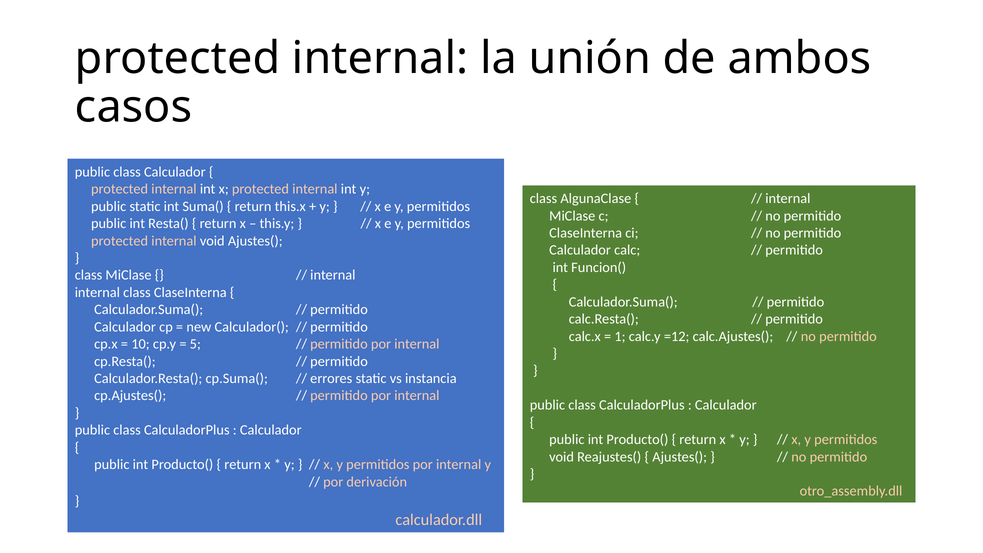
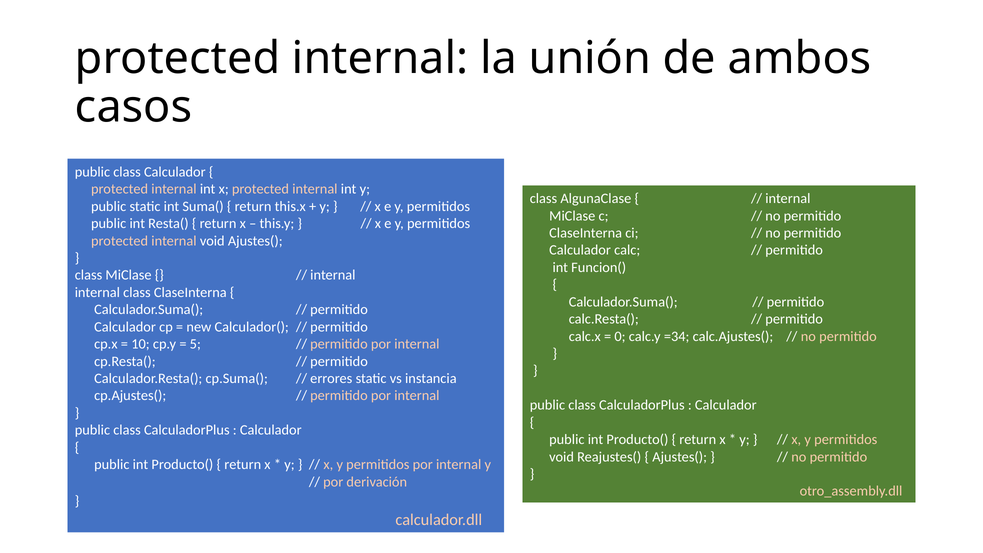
1: 1 -> 0 (620, 336)
=12: =12 -> =34 (677, 336)
